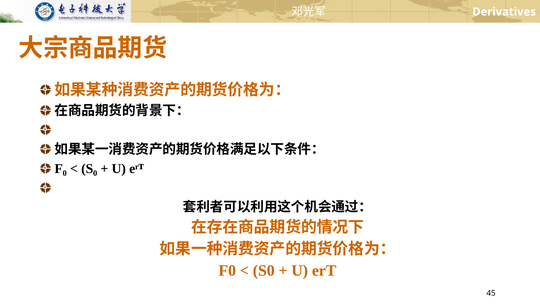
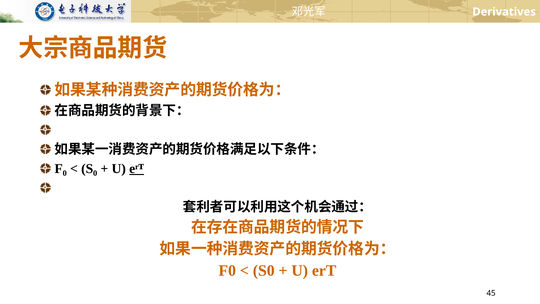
eʳᵀ underline: none -> present (137, 169)
